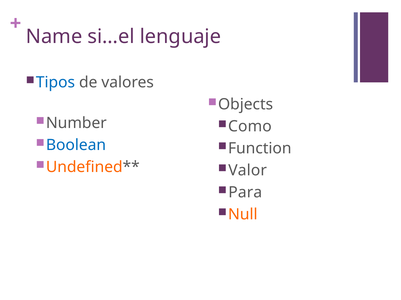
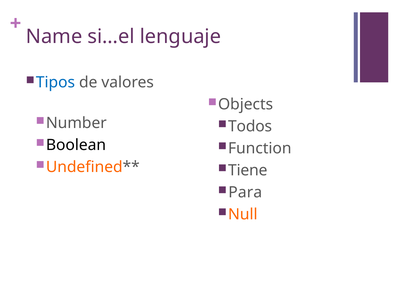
Como: Como -> Todos (250, 127)
Boolean colour: blue -> black (76, 145)
Valor: Valor -> Tiene (248, 171)
